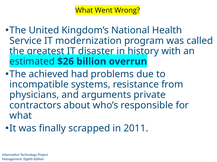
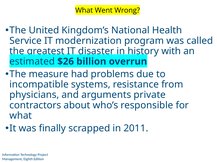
achieved: achieved -> measure (49, 74)
